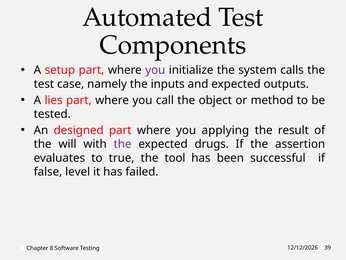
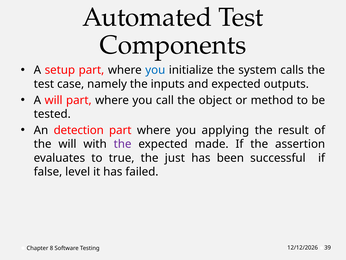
you colour: purple -> blue (155, 70)
A lies: lies -> will (54, 100)
designed: designed -> detection (79, 130)
drugs: drugs -> made (212, 144)
tool: tool -> just (175, 158)
